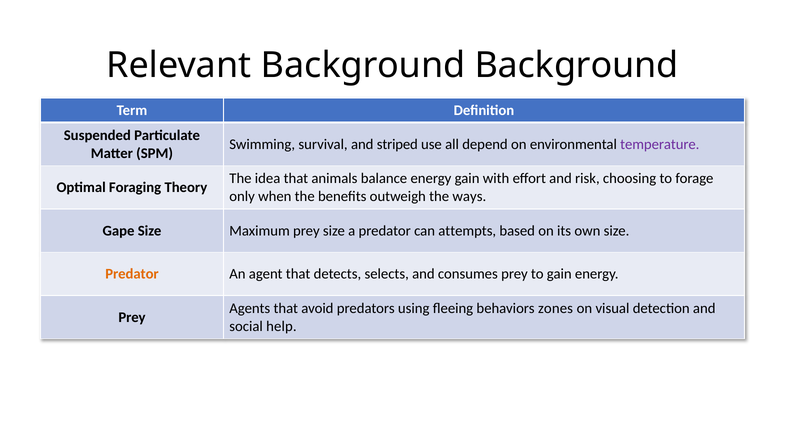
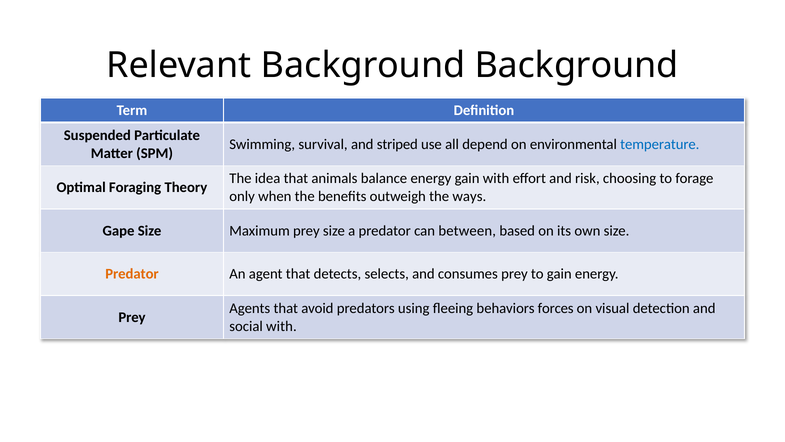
temperature colour: purple -> blue (660, 144)
attempts: attempts -> between (467, 231)
zones: zones -> forces (556, 308)
social help: help -> with (281, 326)
